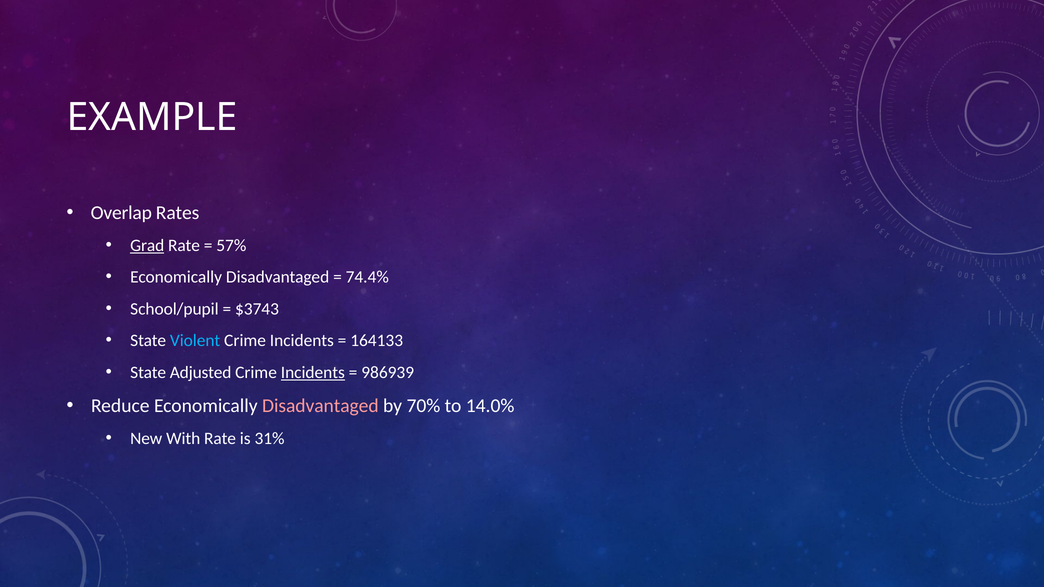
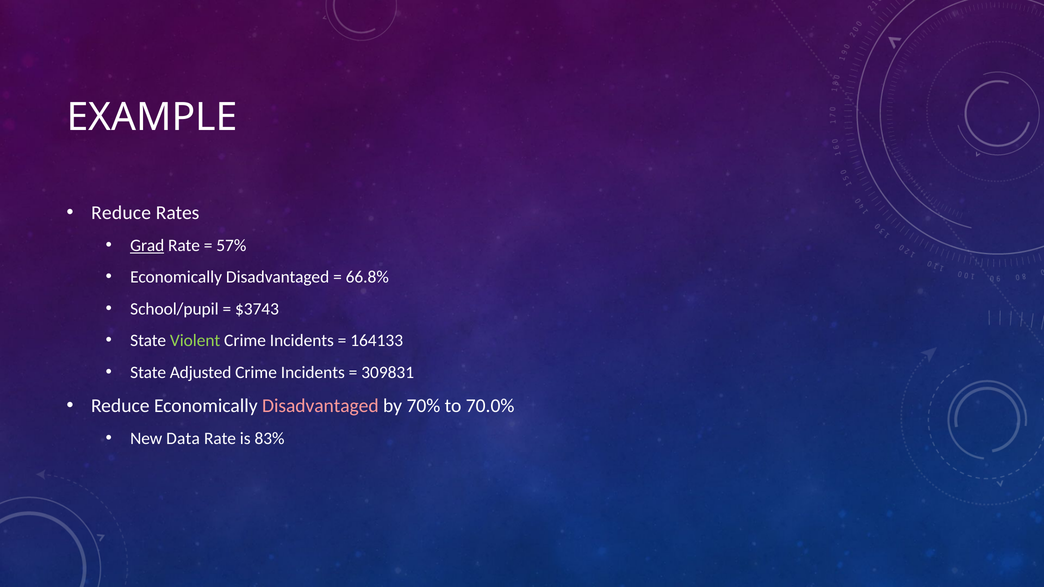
Overlap: Overlap -> Reduce (121, 213)
74.4%: 74.4% -> 66.8% (367, 277)
Violent colour: light blue -> light green (195, 341)
Incidents underline: present -> none (313, 373)
986939: 986939 -> 309831 (388, 373)
14.0%: 14.0% -> 70.0% (490, 406)
With: With -> Data (183, 439)
31%: 31% -> 83% (270, 439)
